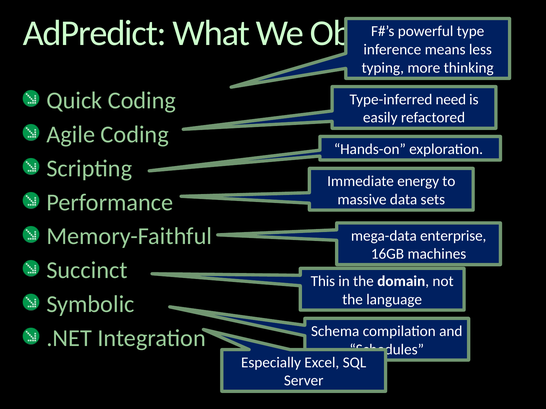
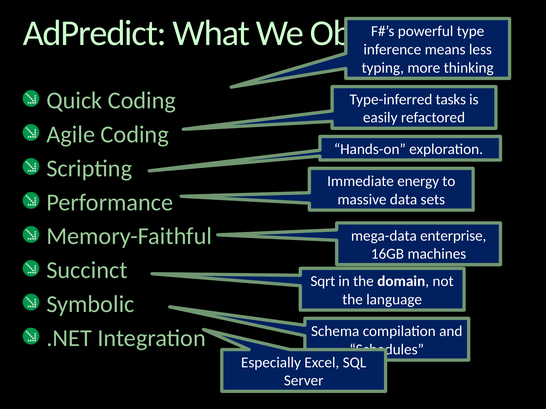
need: need -> tasks (451, 100)
This: This -> Sqrt (323, 282)
